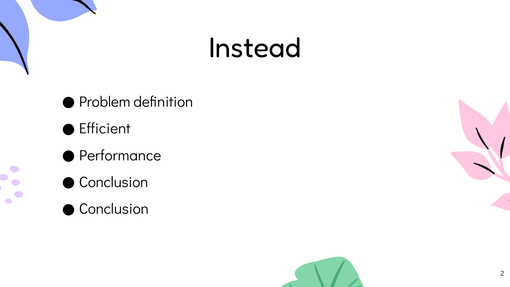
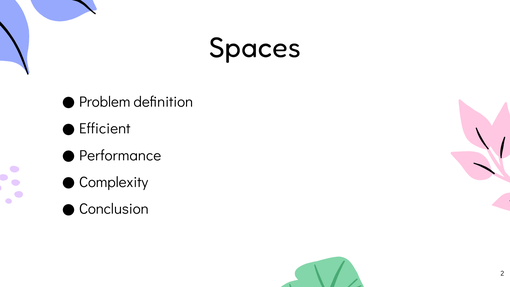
Instead: Instead -> Spaces (255, 48)
Conclusion: Conclusion -> Complexity (114, 182)
